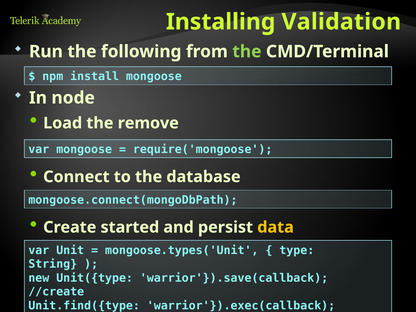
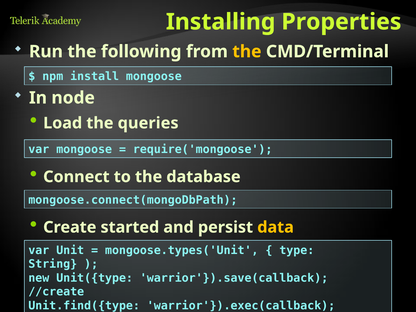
Validation: Validation -> Properties (341, 22)
the colour: light green -> yellow (247, 52)
remove: remove -> queries (148, 123)
